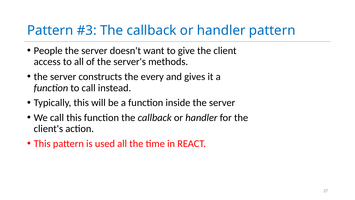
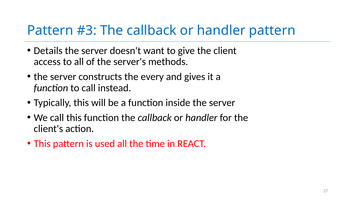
People: People -> Details (48, 51)
